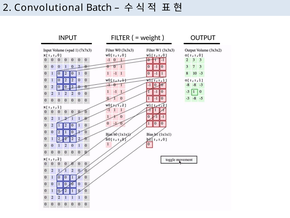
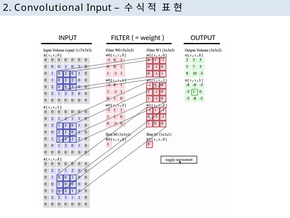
Convolutional Batch: Batch -> Input (99, 8)
